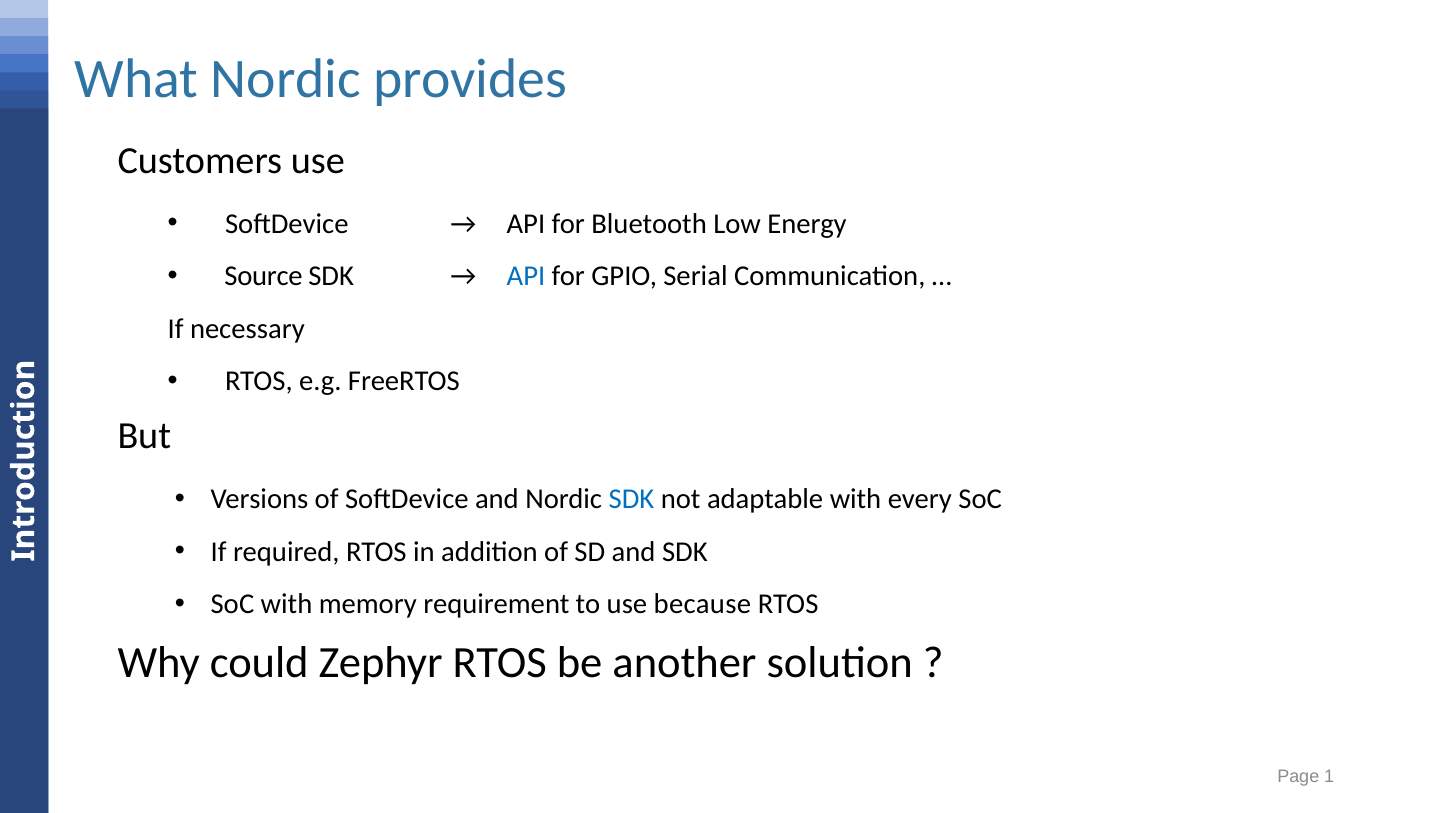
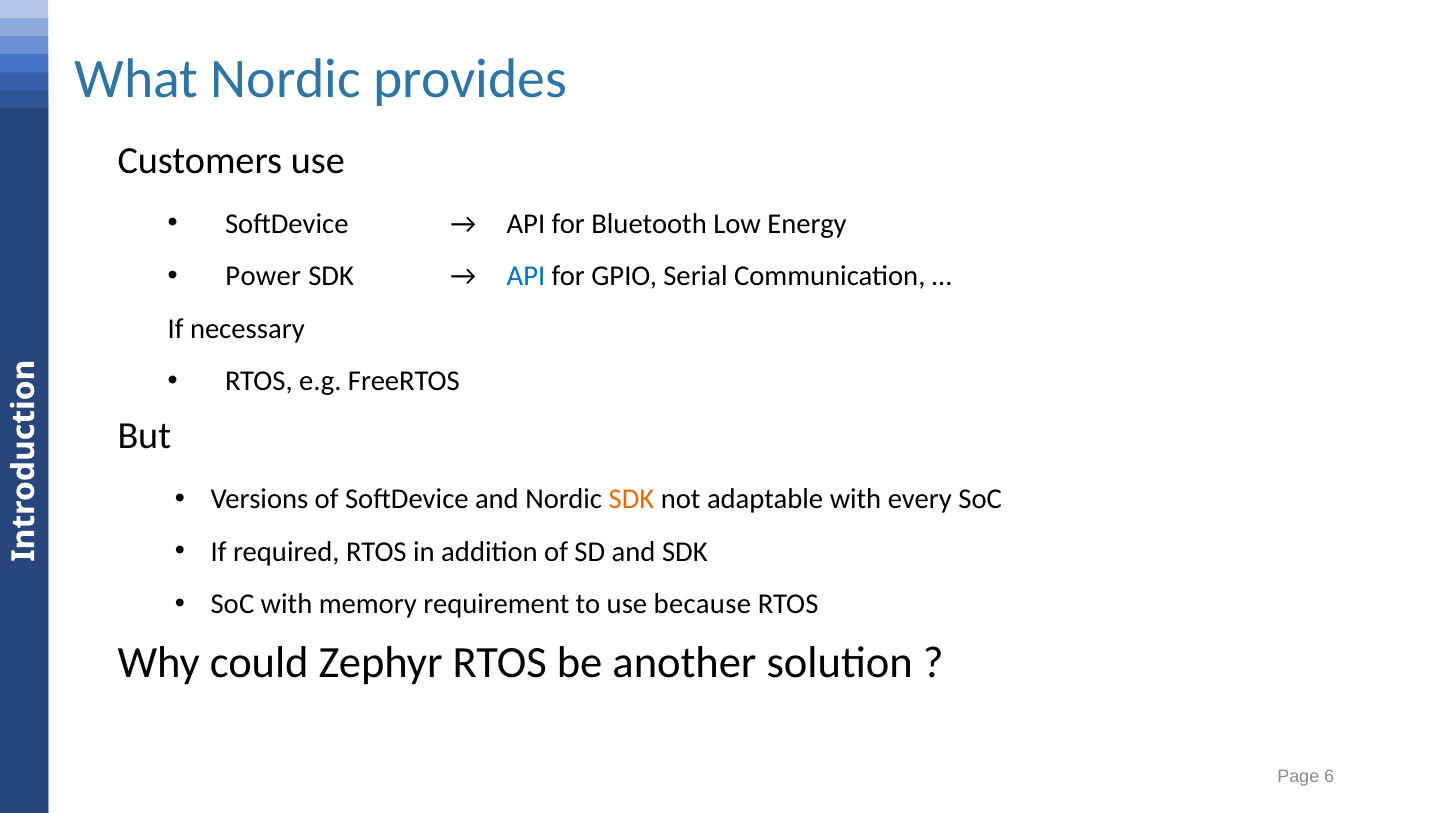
Source: Source -> Power (263, 276)
SDK colour: blue -> orange (631, 499)
1: 1 -> 6 (1329, 776)
